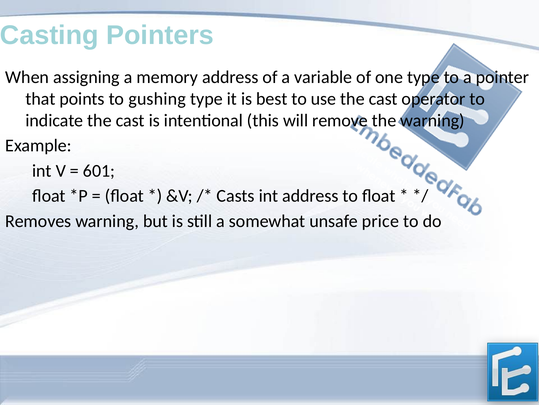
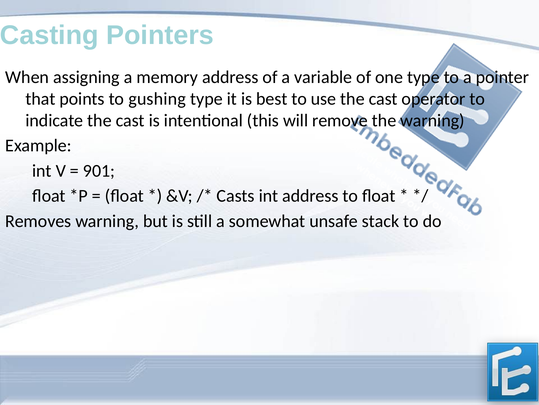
601: 601 -> 901 (99, 170)
price: price -> stack (381, 221)
